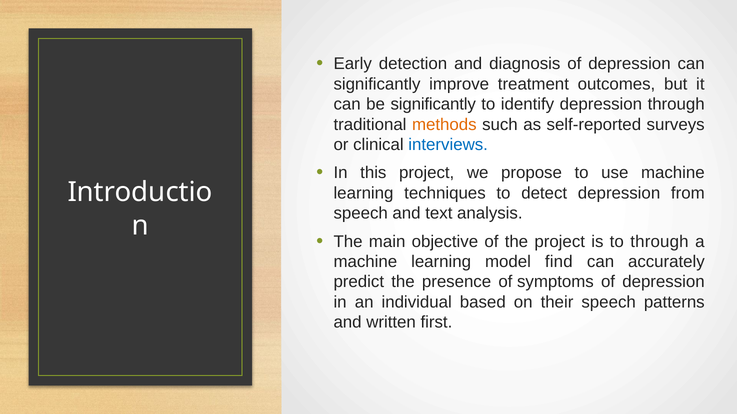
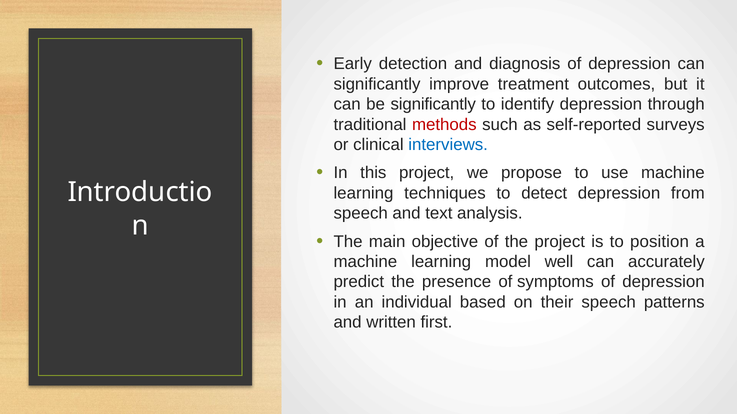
methods colour: orange -> red (444, 125)
to through: through -> position (660, 242)
find: find -> well (559, 262)
